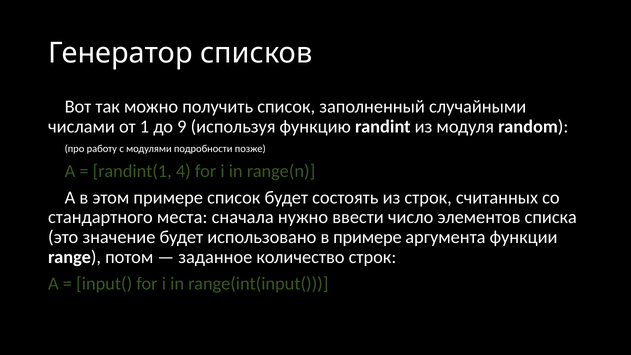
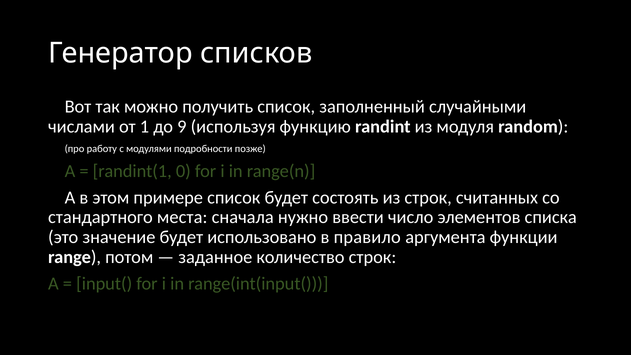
4: 4 -> 0 (183, 171)
в примере: примере -> правило (367, 237)
